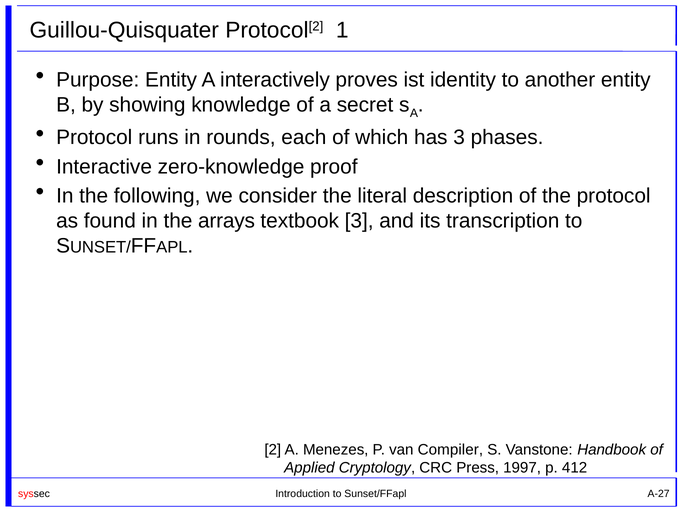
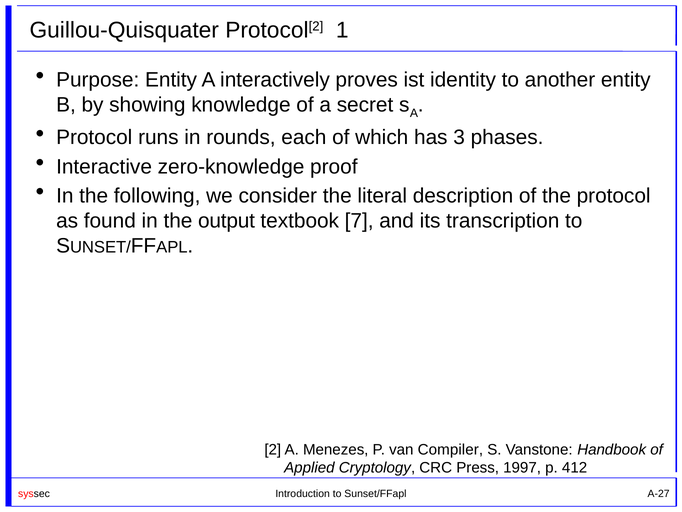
arrays: arrays -> output (227, 221)
textbook 3: 3 -> 7 (359, 221)
